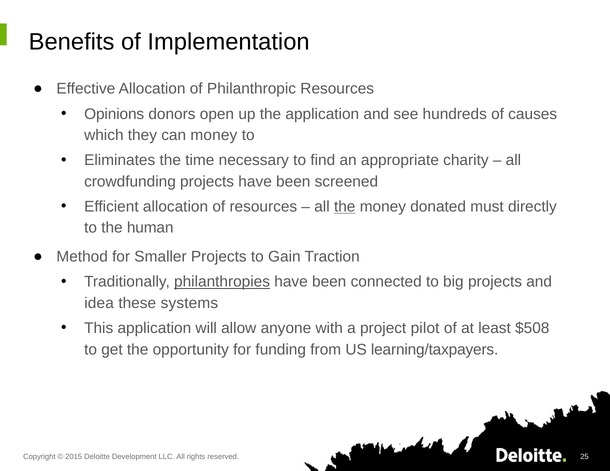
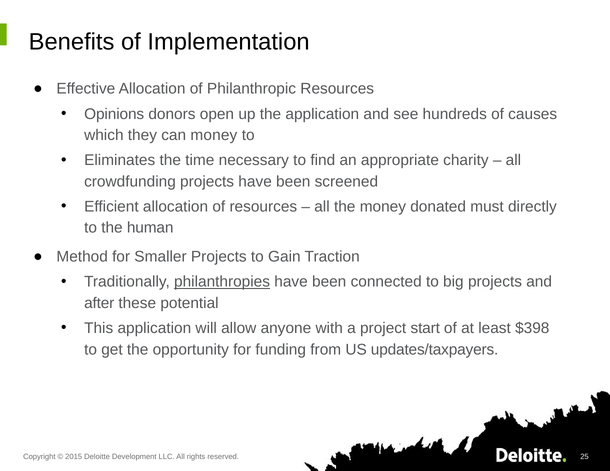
the underline: present -> none (345, 207)
idea: idea -> after (99, 303)
systems: systems -> potential (190, 303)
pilot: pilot -> start (425, 329)
$508: $508 -> $398 (532, 329)
learning/taxpayers: learning/taxpayers -> updates/taxpayers (435, 350)
